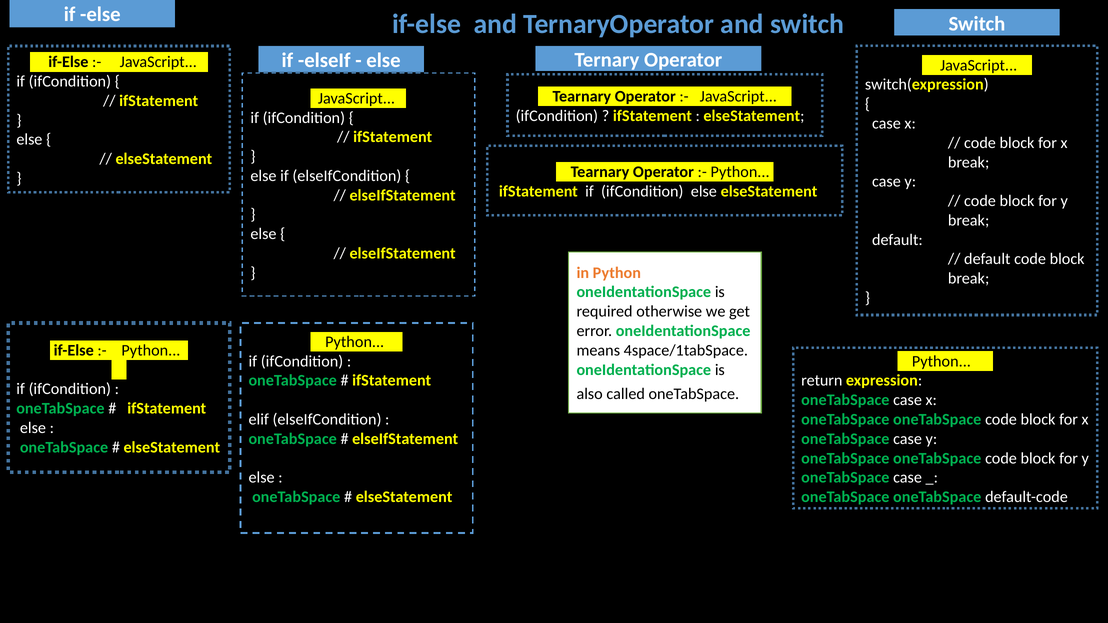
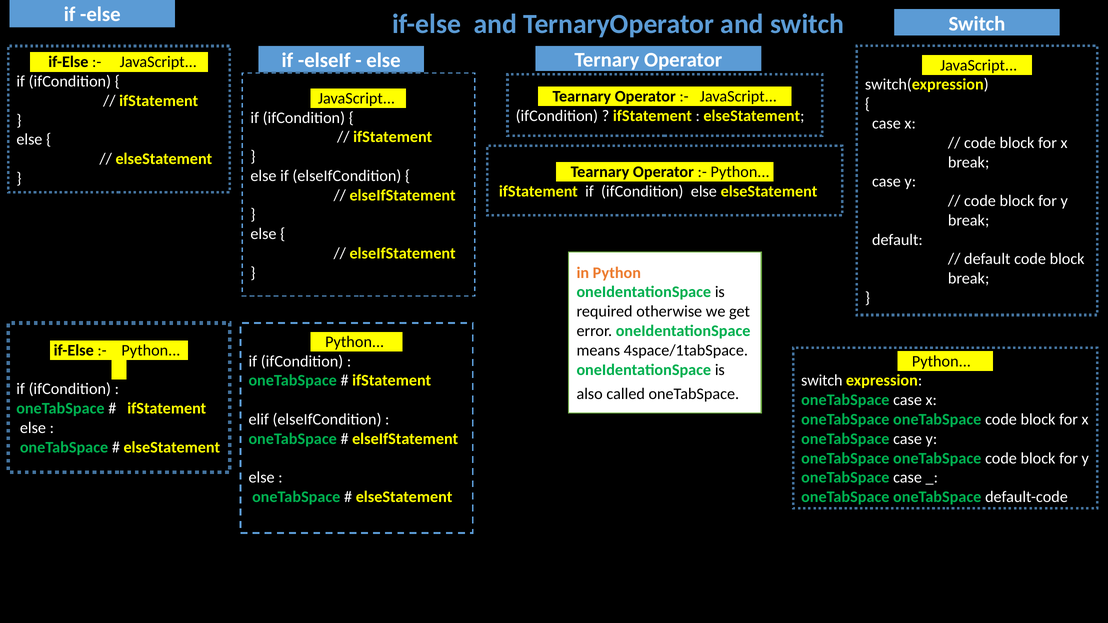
return: return -> switch (822, 381)
